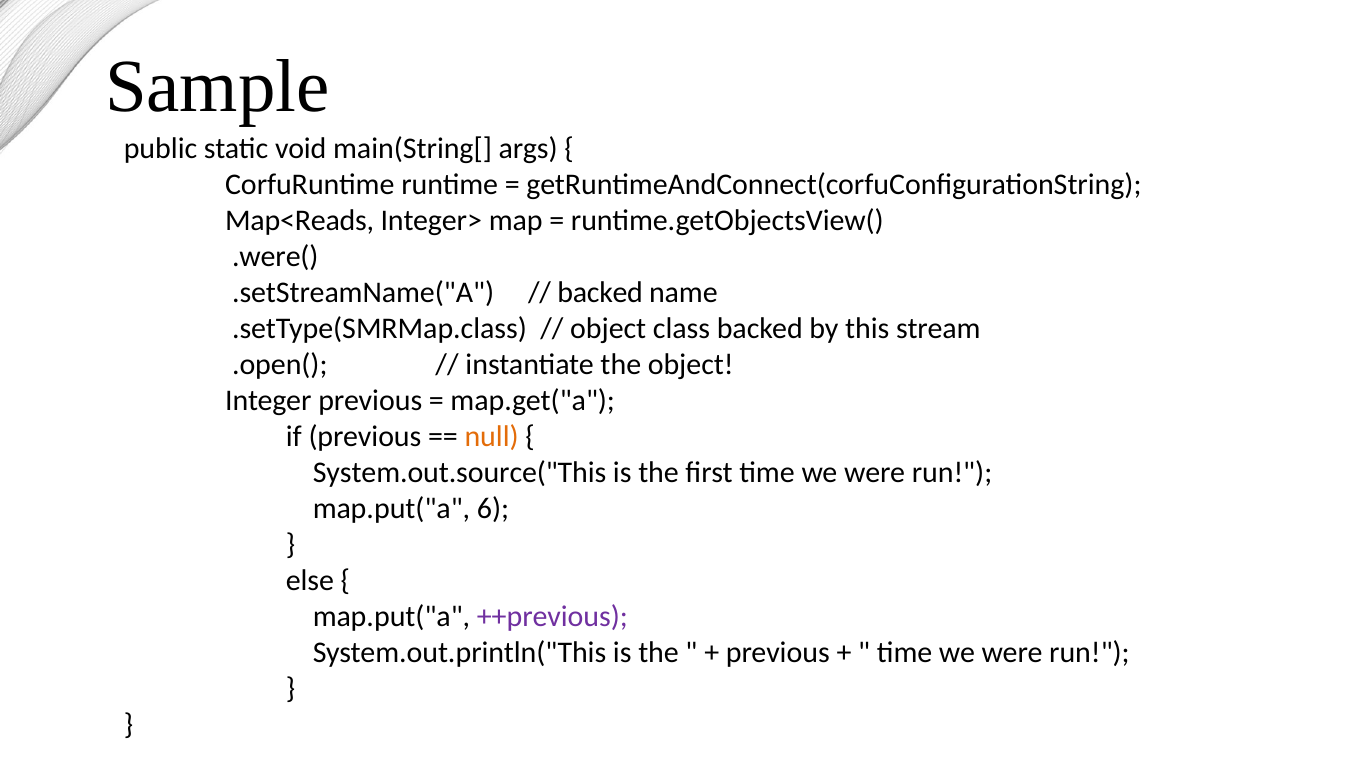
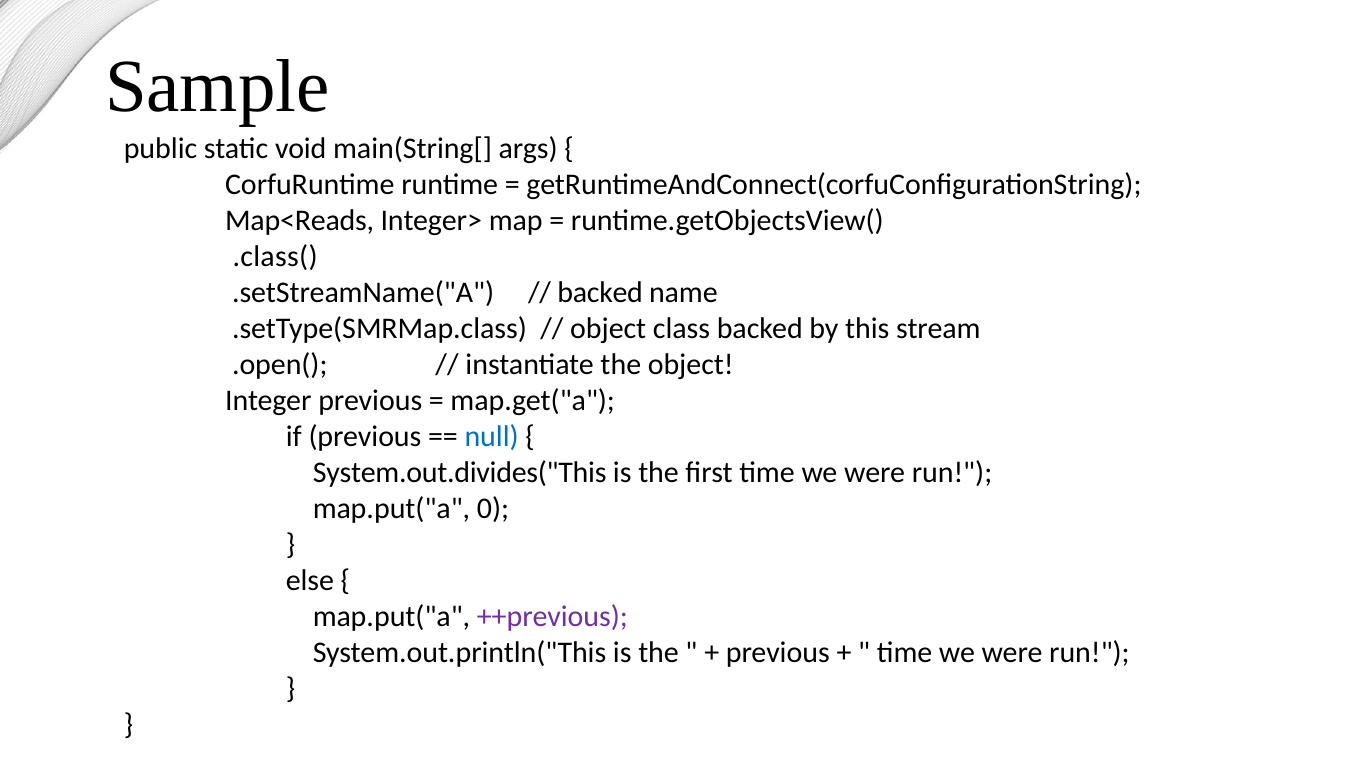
.were(: .were( -> .class( (275, 257)
null colour: orange -> blue (492, 437)
System.out.source("This: System.out.source("This -> System.out.divides("This (460, 472)
6: 6 -> 0 (493, 508)
